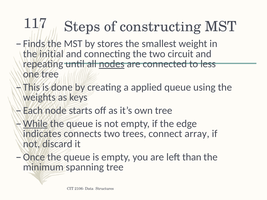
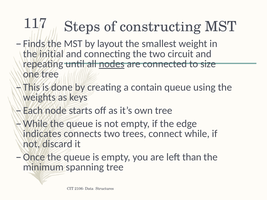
stores: stores -> layout (110, 44)
less: less -> size (208, 64)
applied: applied -> contain (146, 87)
While underline: present -> none (35, 124)
connect array: array -> while (197, 134)
